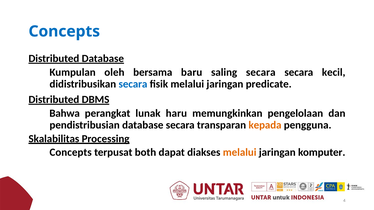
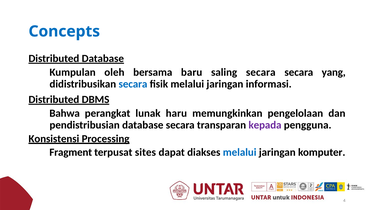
kecil: kecil -> yang (334, 72)
predicate: predicate -> informasi (269, 84)
kepada colour: orange -> purple (265, 125)
Skalabilitas: Skalabilitas -> Konsistensi (54, 139)
Concepts: Concepts -> Fragment (71, 153)
both: both -> sites (145, 153)
melalui colour: orange -> blue (240, 153)
